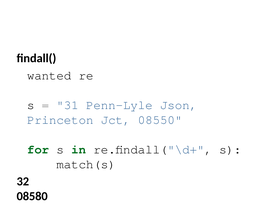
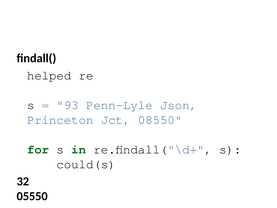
wanted: wanted -> helped (49, 75)
31: 31 -> 93 (68, 105)
match(s: match(s -> could(s (86, 164)
08580: 08580 -> 05550 (32, 196)
